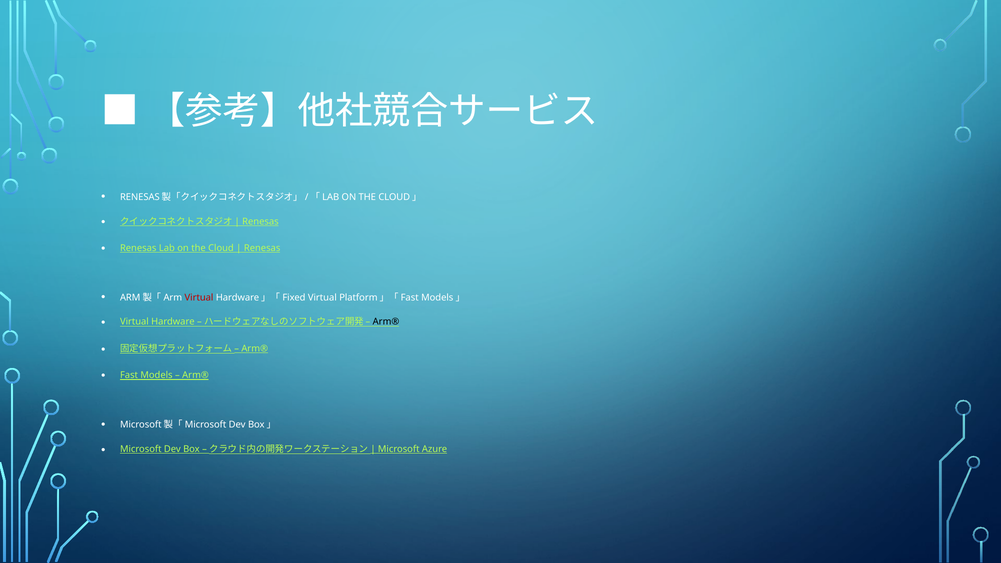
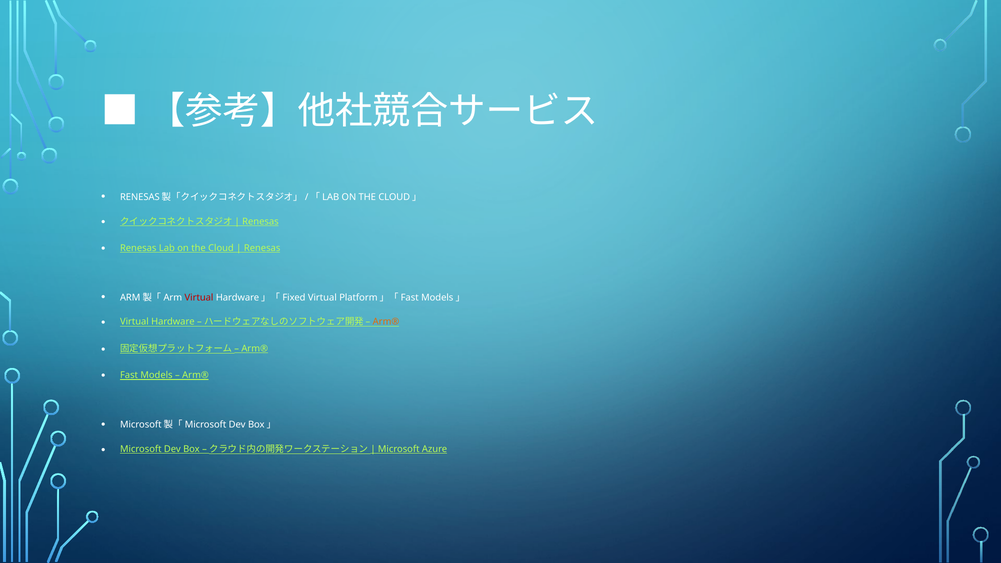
Arm® colour: black -> orange (386, 322)
